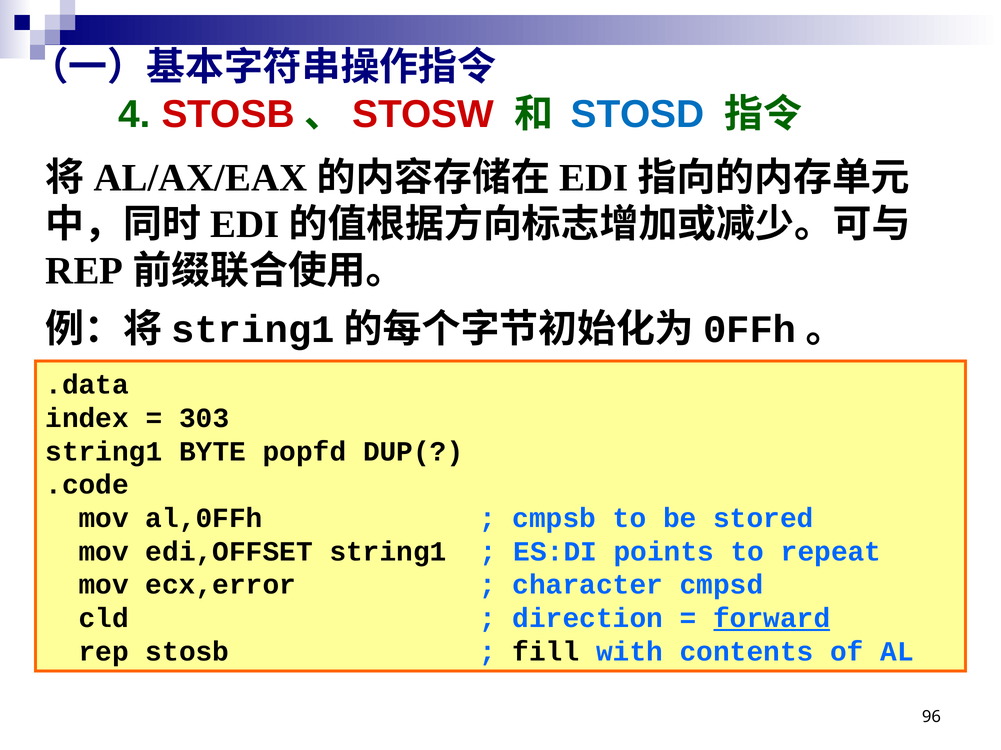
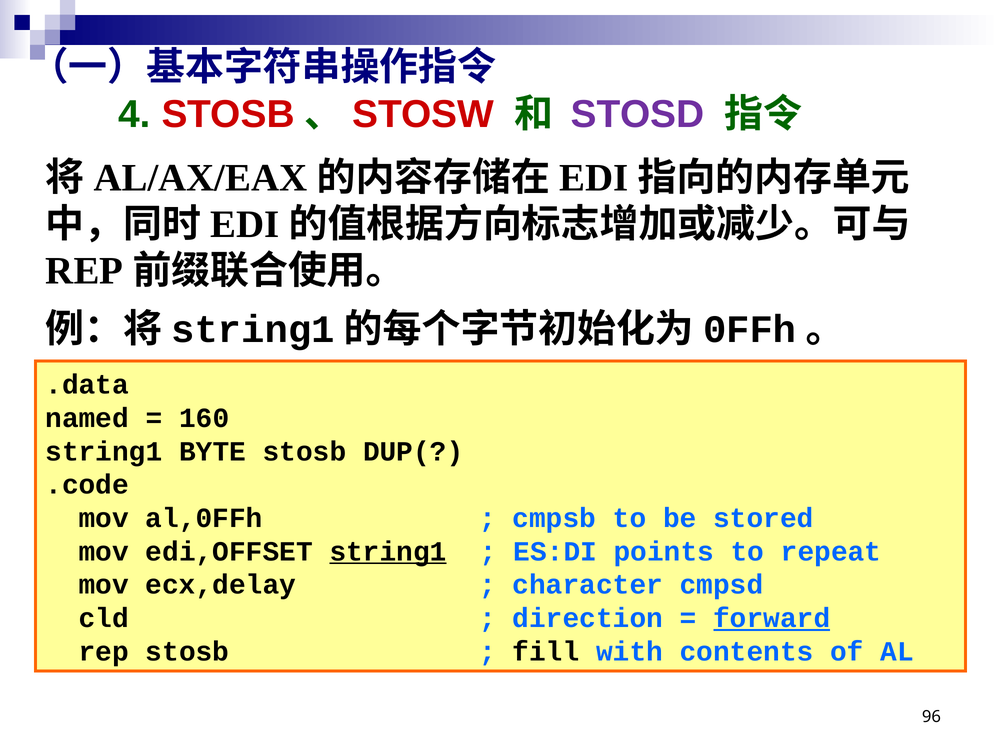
STOSD colour: blue -> purple (638, 114)
index: index -> named (87, 418)
303: 303 -> 160 (204, 418)
BYTE popfd: popfd -> stosb (304, 452)
string1 underline: none -> present (388, 552)
ecx,error: ecx,error -> ecx,delay (221, 585)
